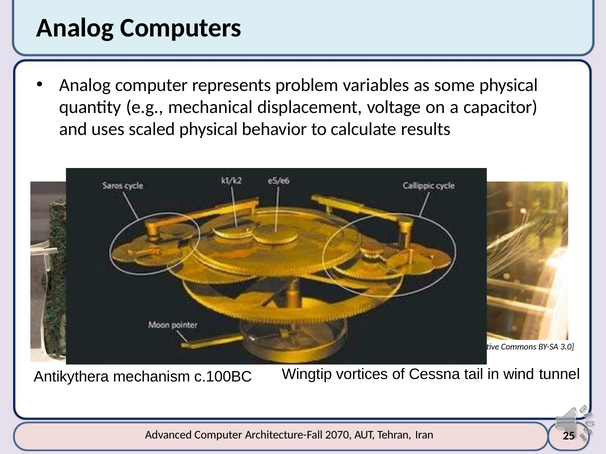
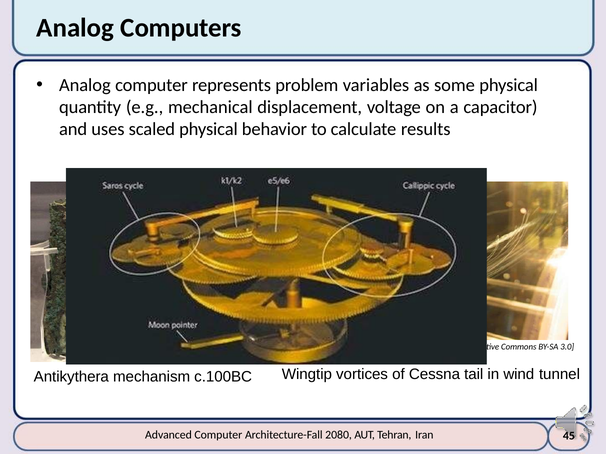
2070: 2070 -> 2080 (339, 435)
25: 25 -> 45 (569, 436)
